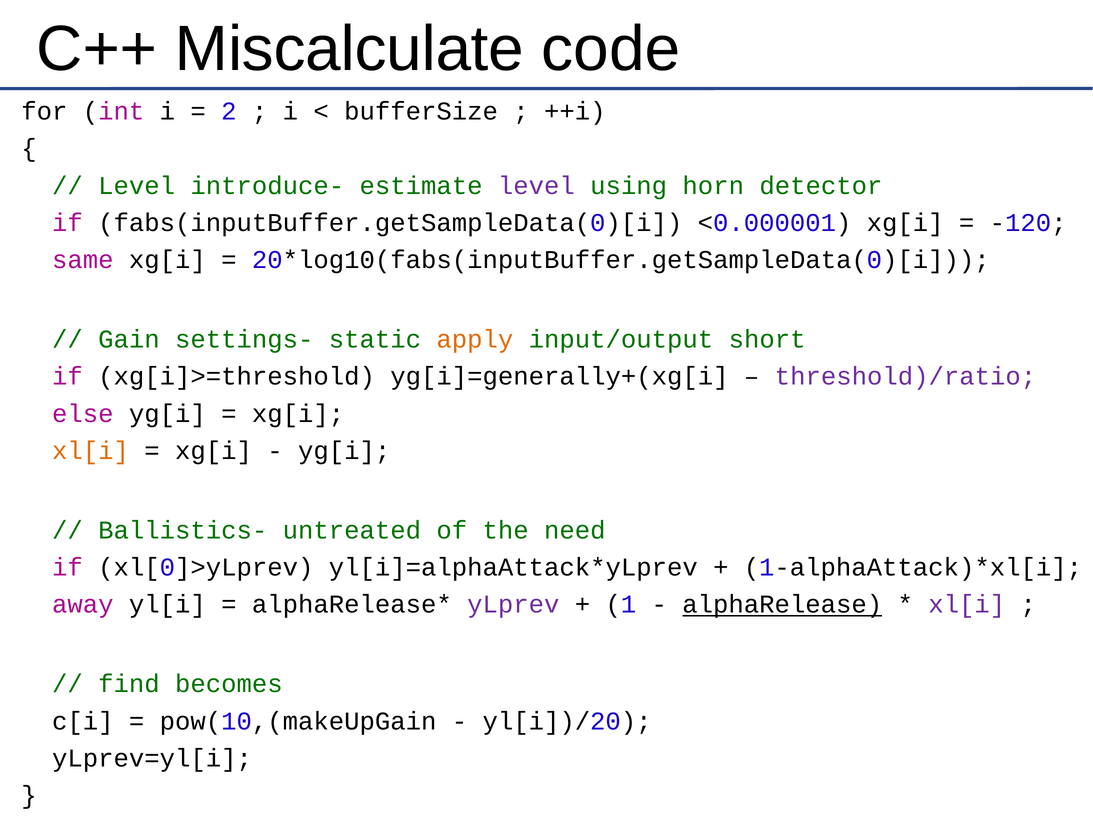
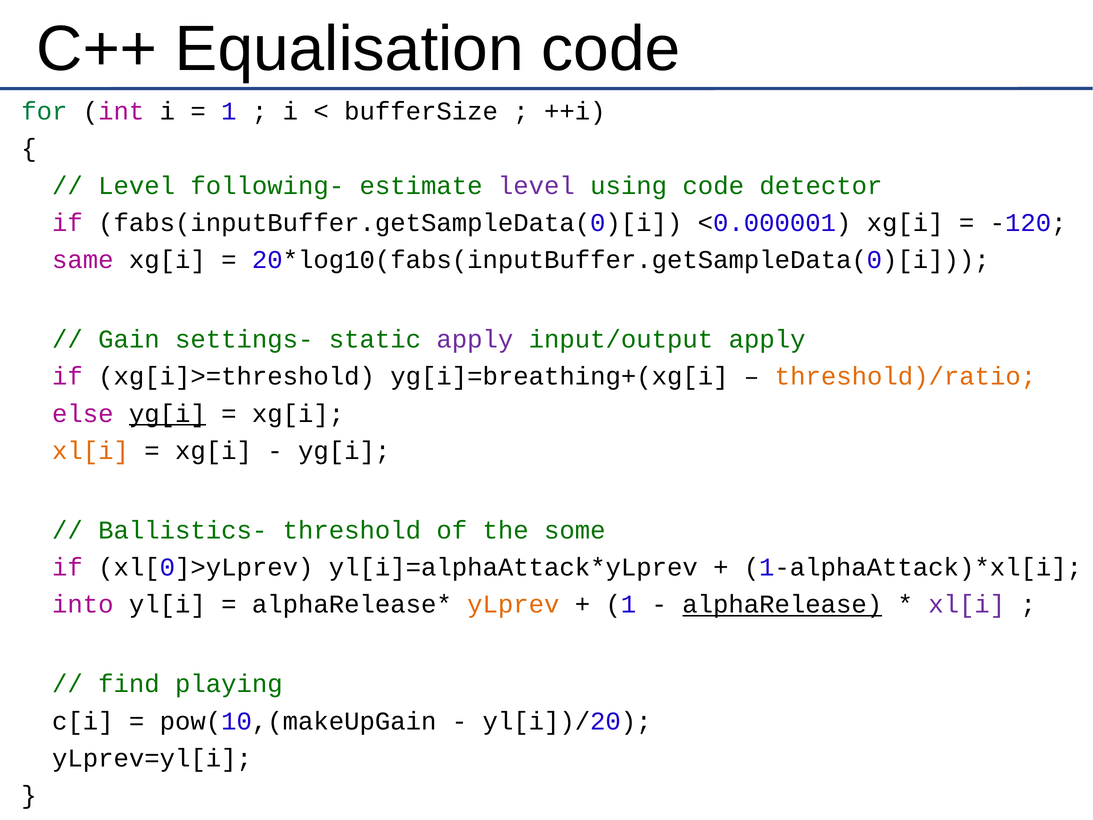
Miscalculate: Miscalculate -> Equalisation (349, 49)
for colour: black -> green (44, 111)
2: 2 -> 1 (229, 111)
introduce-: introduce- -> following- (267, 186)
using horn: horn -> code (713, 186)
apply colour: orange -> purple (475, 339)
input/output short: short -> apply (767, 339)
yg[i]=generally+(xg[i: yg[i]=generally+(xg[i -> yg[i]=breathing+(xg[i (559, 376)
threshold)/ratio colour: purple -> orange (905, 376)
yg[i underline: none -> present (167, 414)
untreated: untreated -> threshold (352, 530)
need: need -> some (575, 530)
away: away -> into (83, 604)
yLprev colour: purple -> orange (513, 604)
becomes: becomes -> playing (229, 684)
